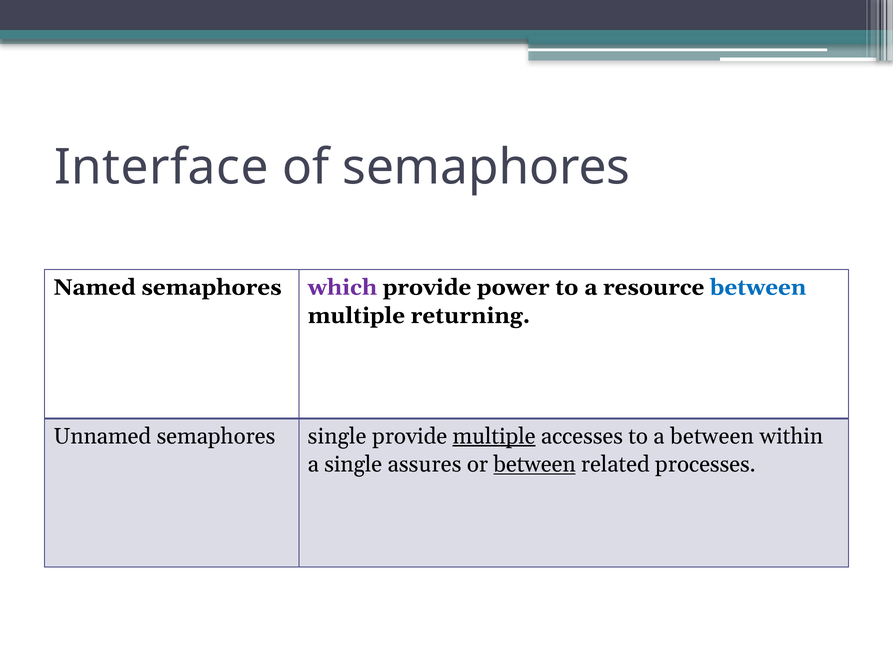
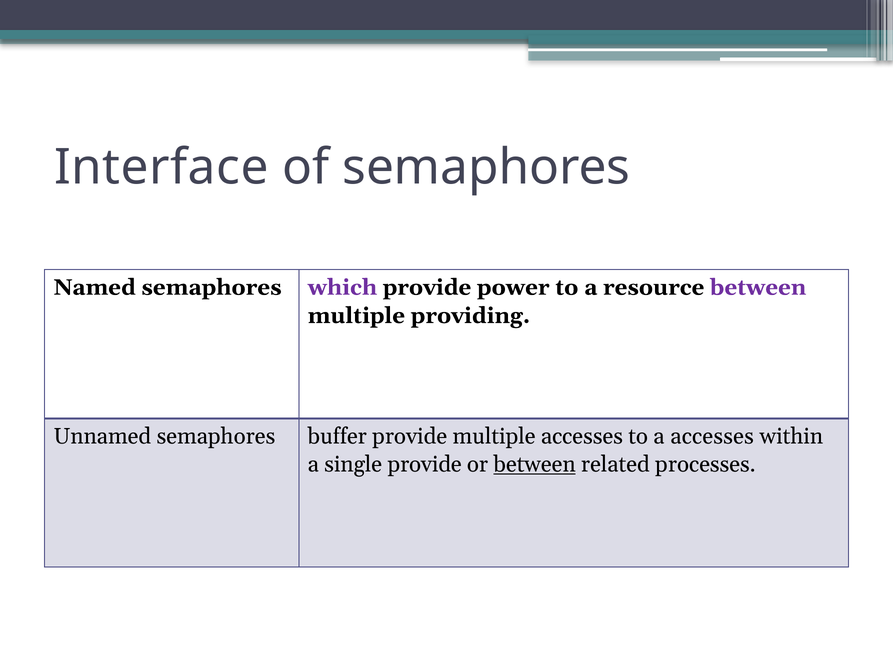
between colour: blue -> purple (758, 287)
returning: returning -> providing (470, 316)
semaphores single: single -> buffer (337, 436)
multiple underline: present -> none (494, 436)
a between: between -> accesses (712, 436)
single assures: assures -> provide (425, 464)
